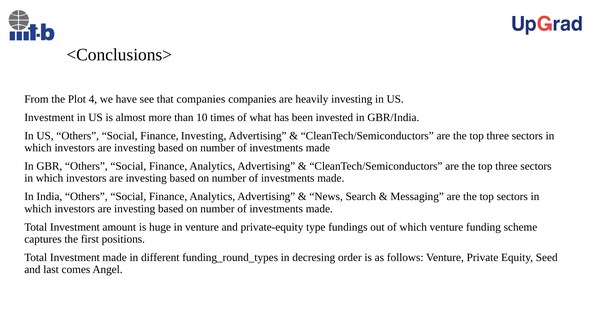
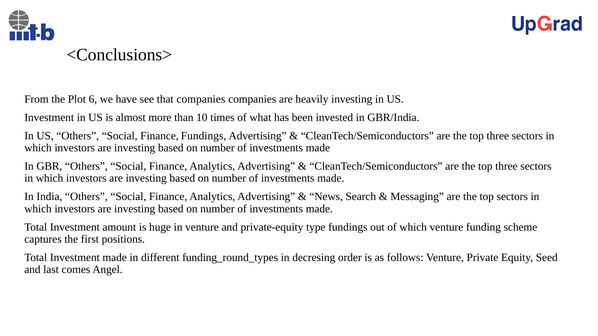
4: 4 -> 6 (93, 99)
Finance Investing: Investing -> Fundings (204, 136)
